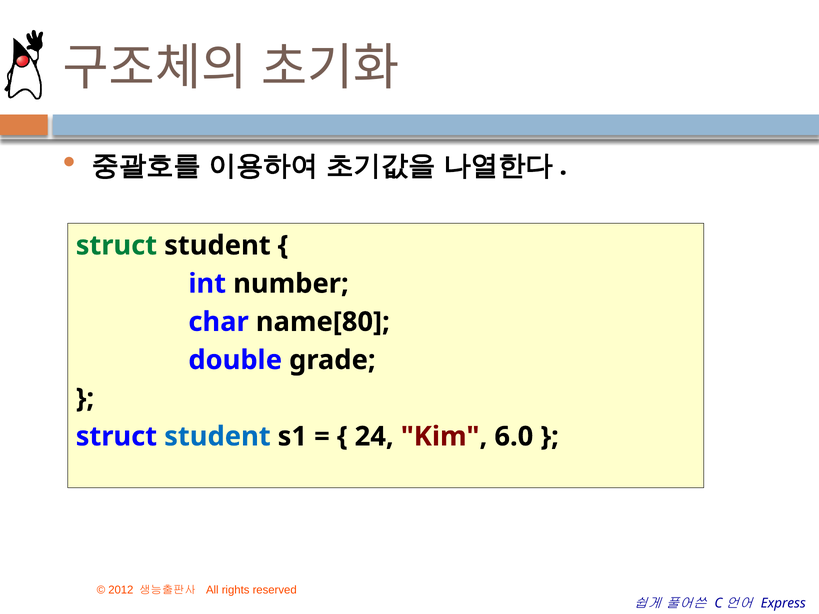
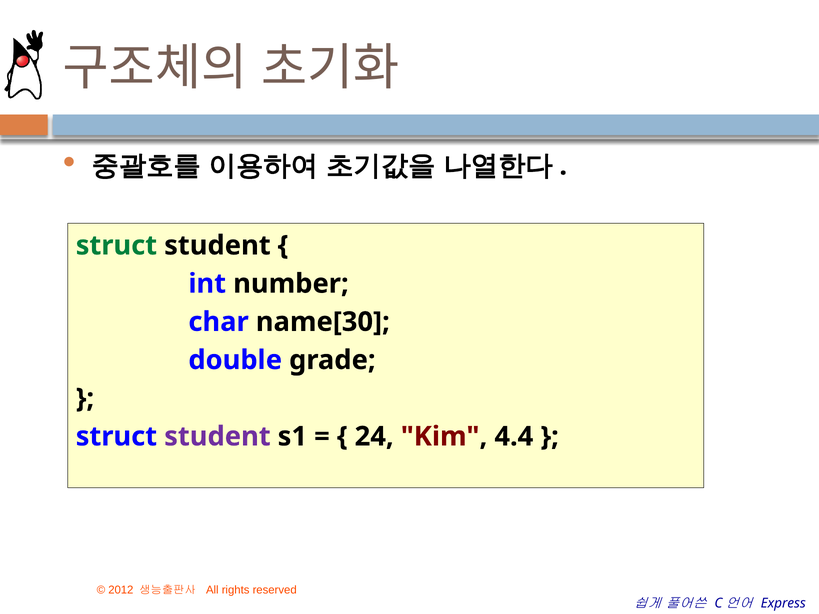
name[80: name[80 -> name[30 (323, 322)
student colour: blue -> purple (217, 437)
6.0: 6.0 -> 4.4 (514, 437)
